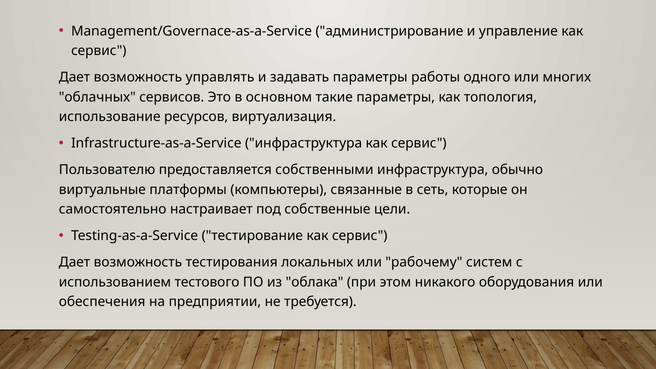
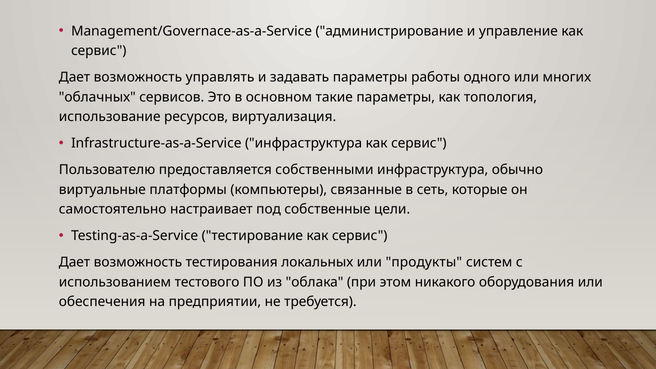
рабочему: рабочему -> продукты (424, 262)
